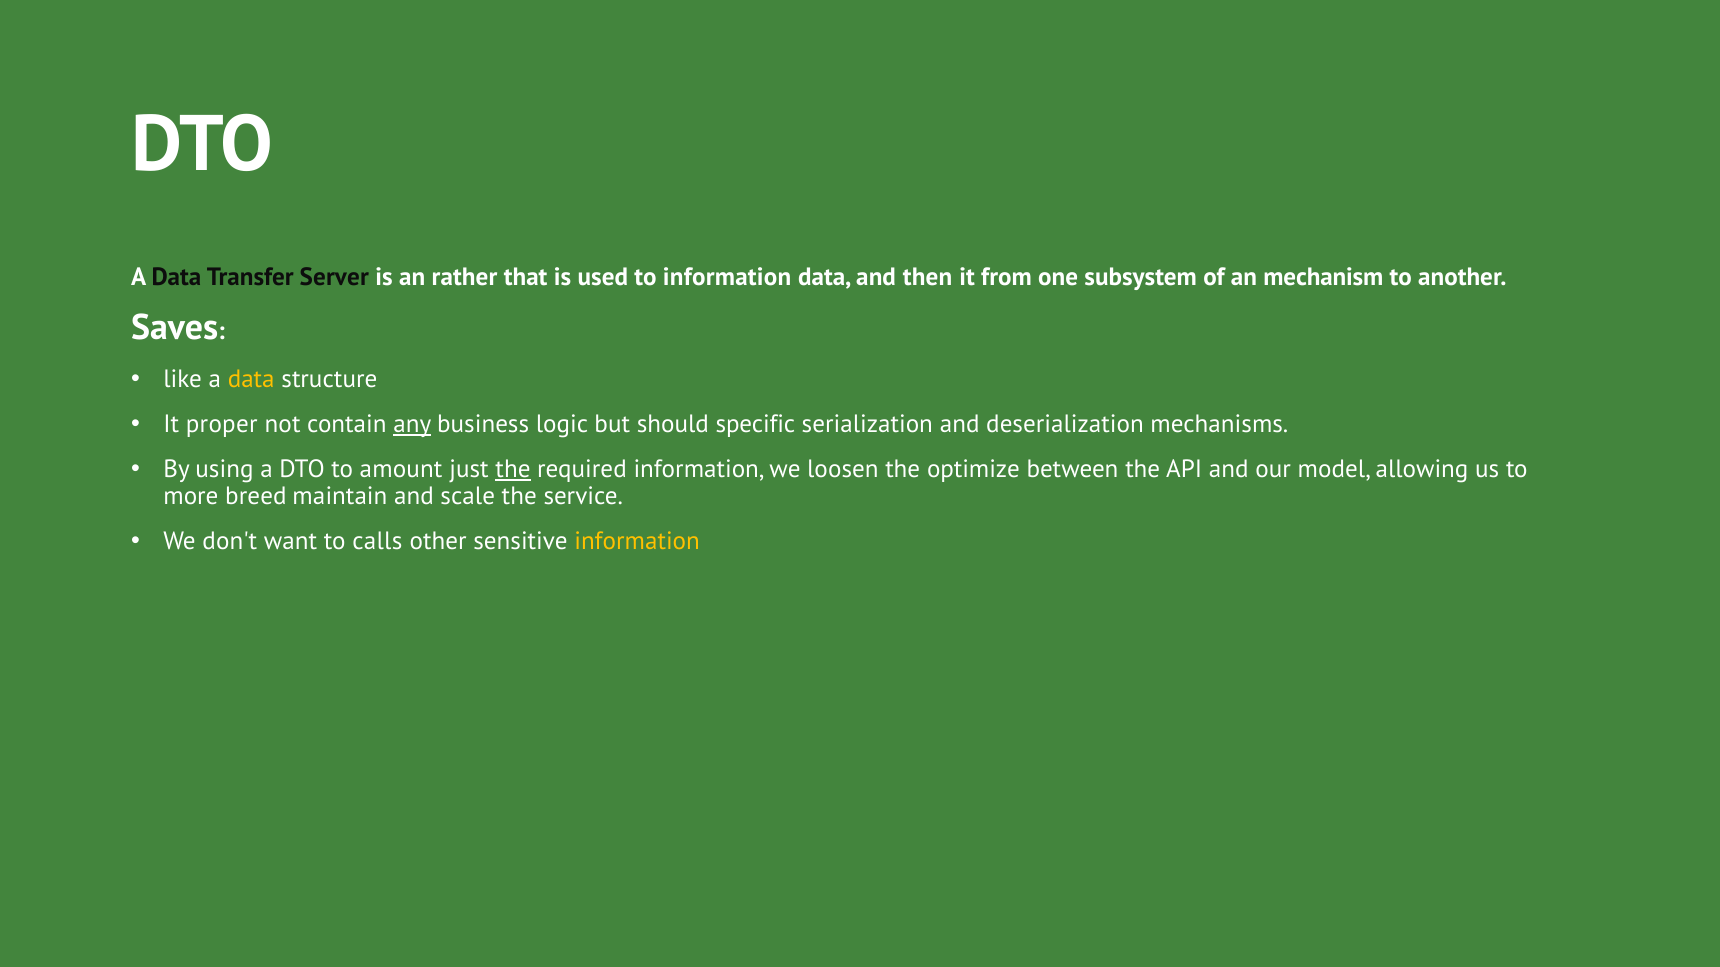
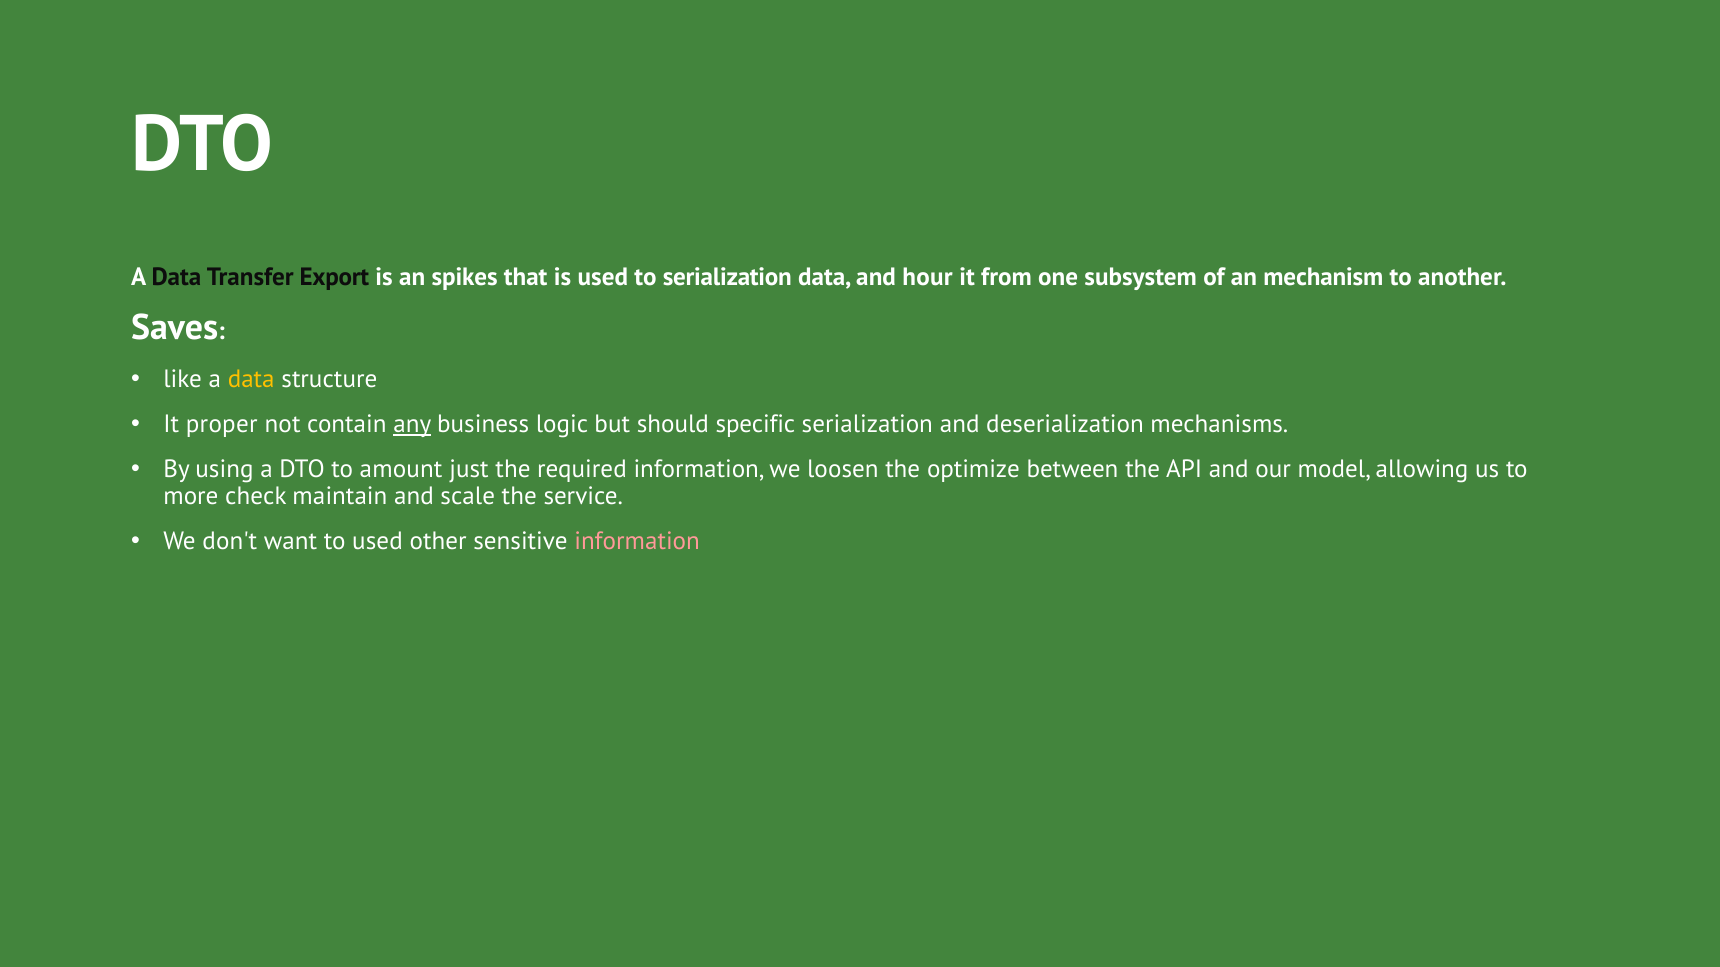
Server: Server -> Export (334, 277)
rather: rather -> spikes (465, 277)
to information: information -> serialization (727, 277)
then: then -> hour (928, 277)
the underline: present -> none (513, 469)
breed: breed -> check (256, 497)
to calls: calls -> used (377, 542)
information colour: yellow -> pink (637, 542)
